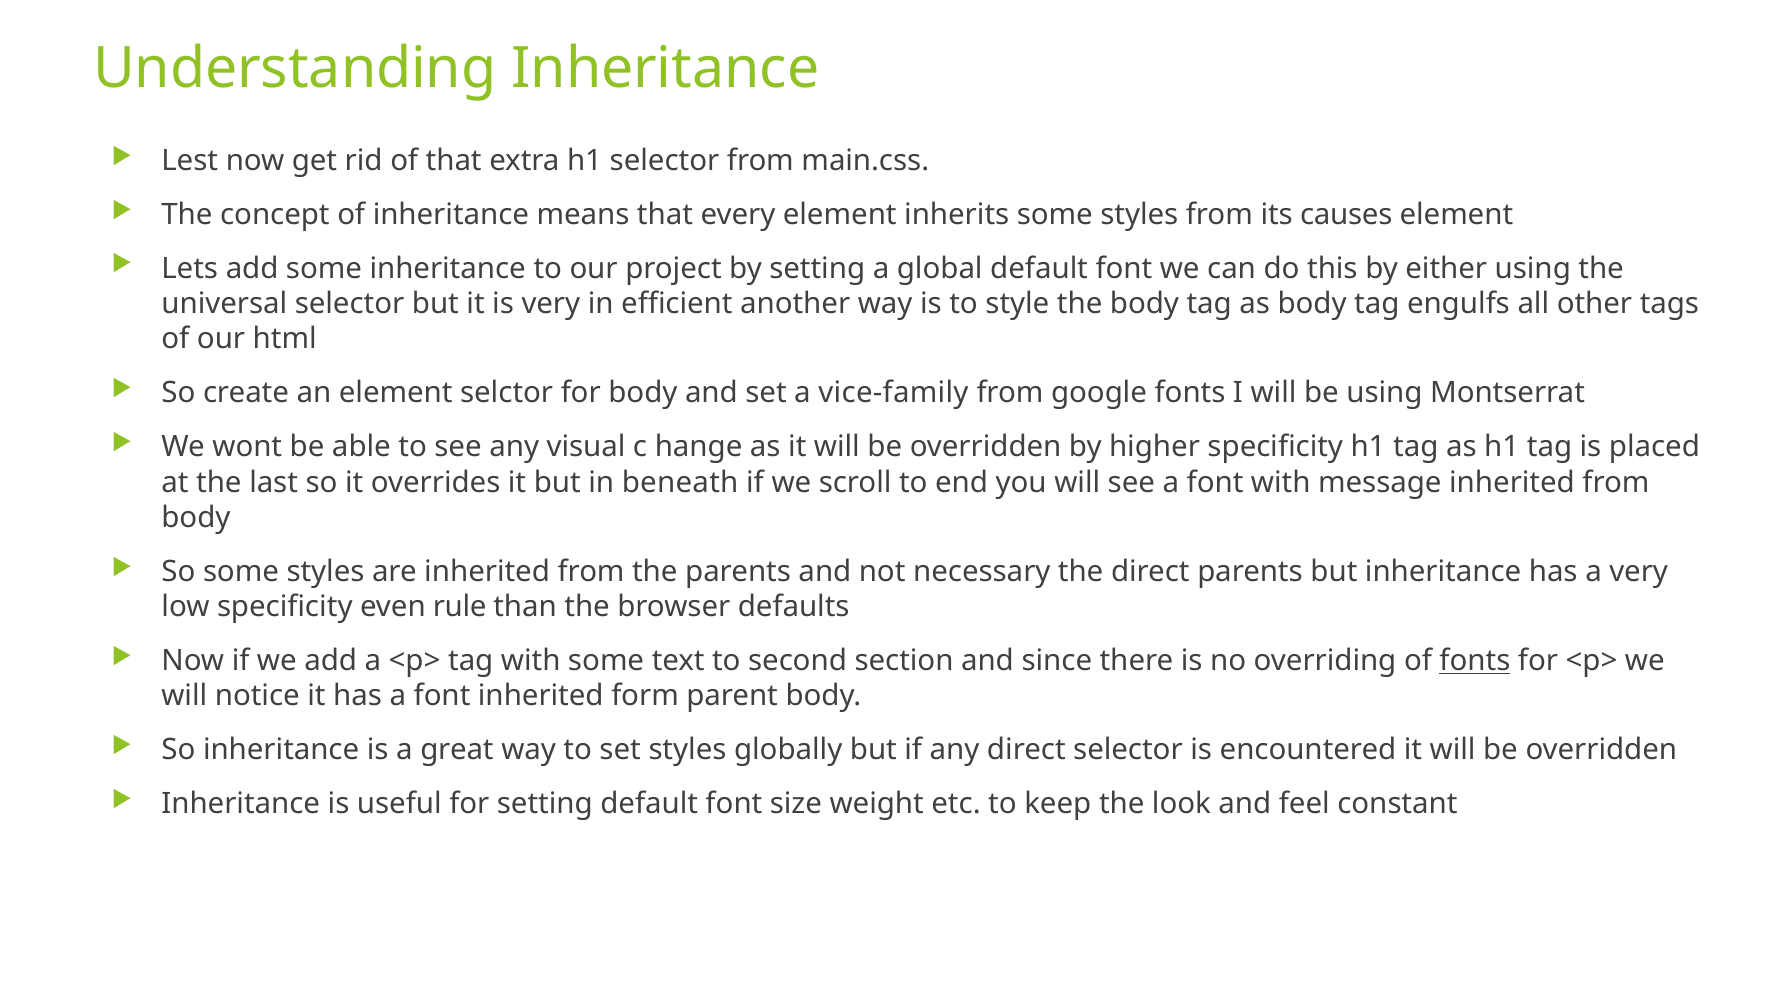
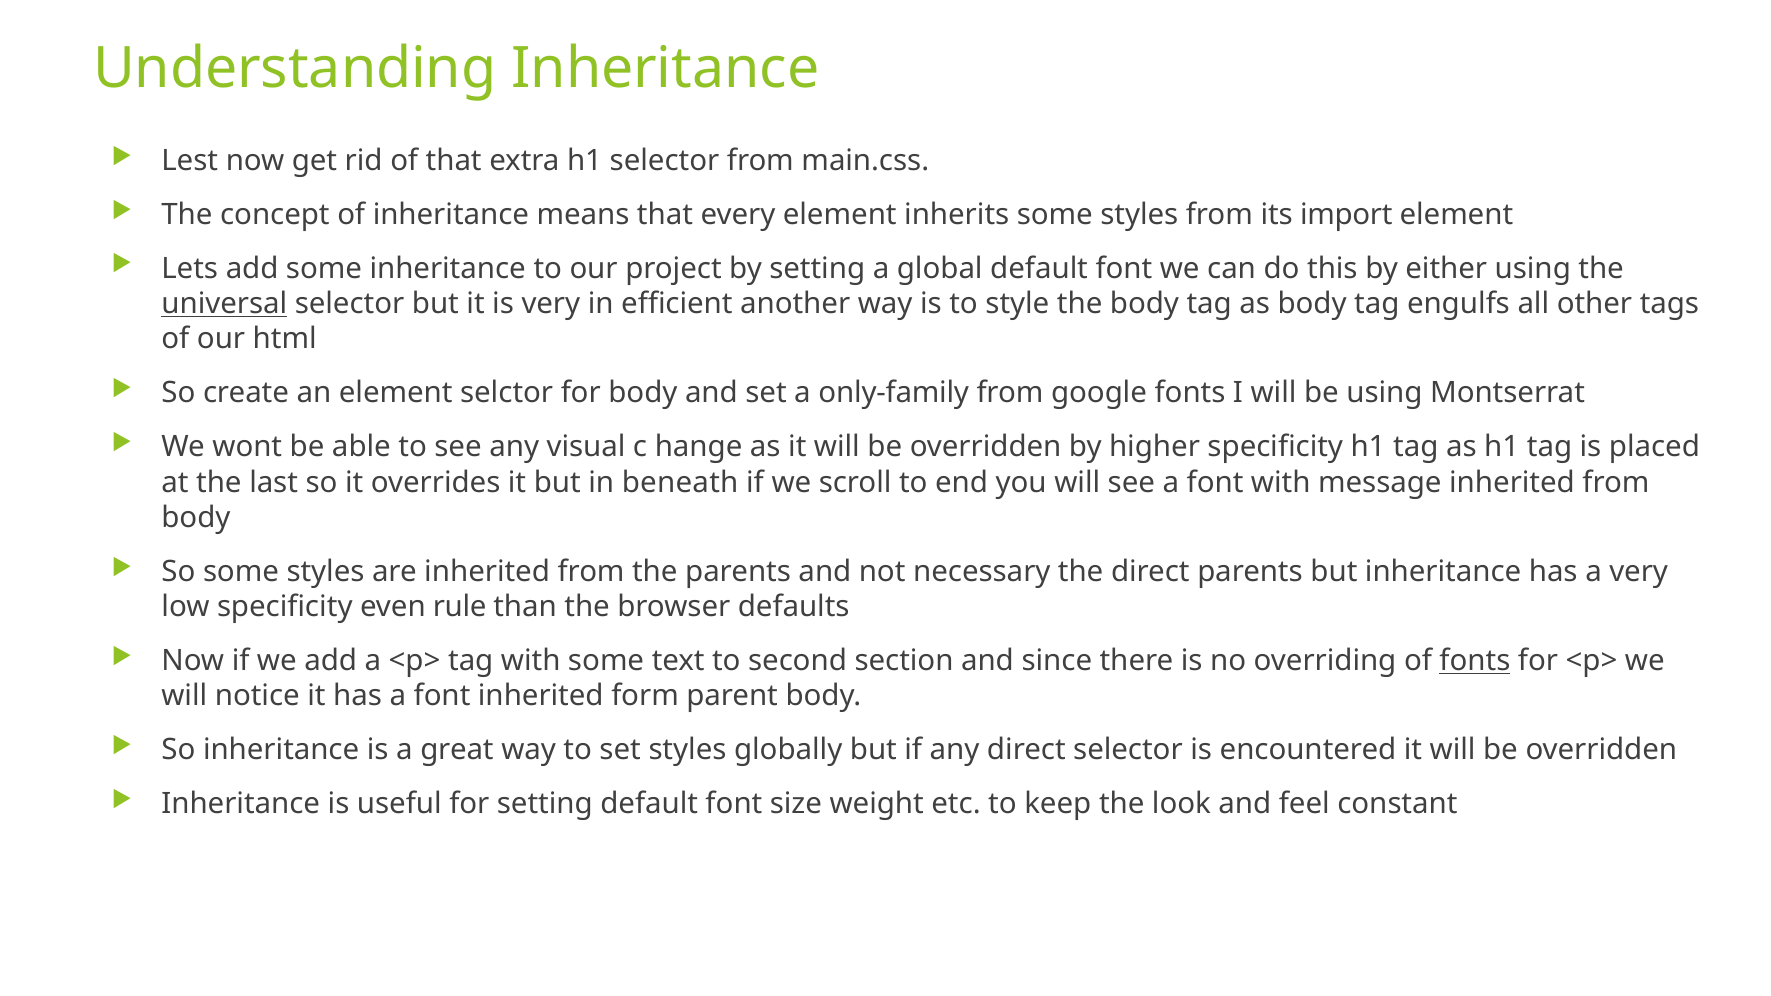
causes: causes -> import (1346, 215)
universal underline: none -> present (224, 304)
vice-family: vice-family -> only-family (894, 393)
